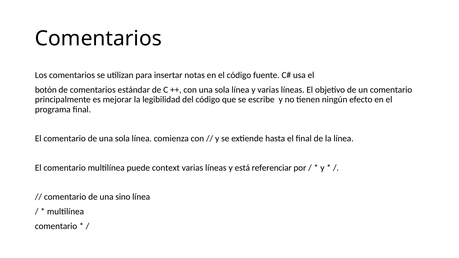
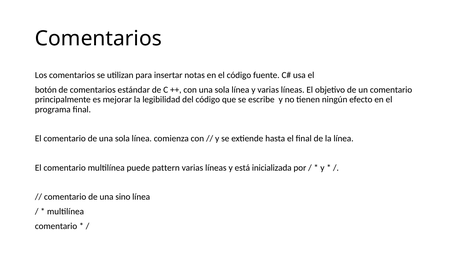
context: context -> pattern (166, 168)
referenciar: referenciar -> inicializada (272, 168)
